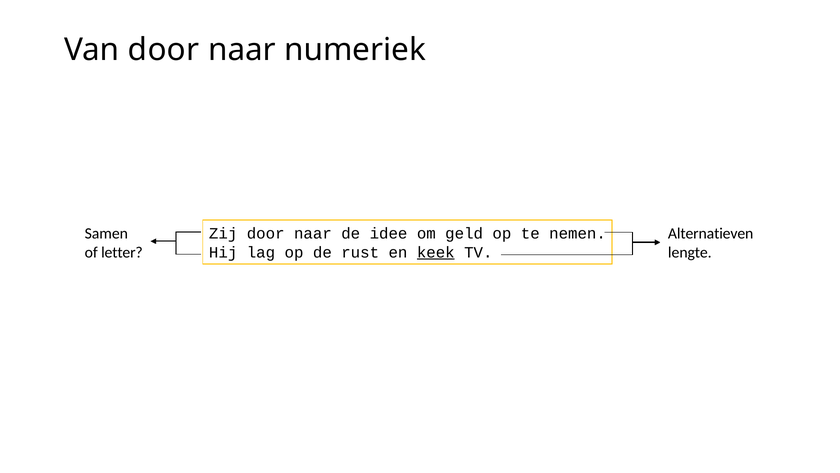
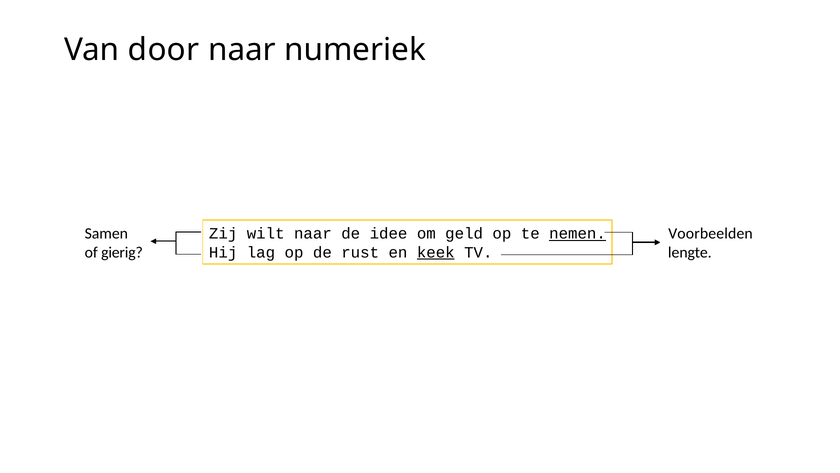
Alternatieven: Alternatieven -> Voorbeelden (711, 233)
Zij door: door -> wilt (266, 233)
nemen underline: none -> present (578, 233)
letter: letter -> gierig (122, 252)
